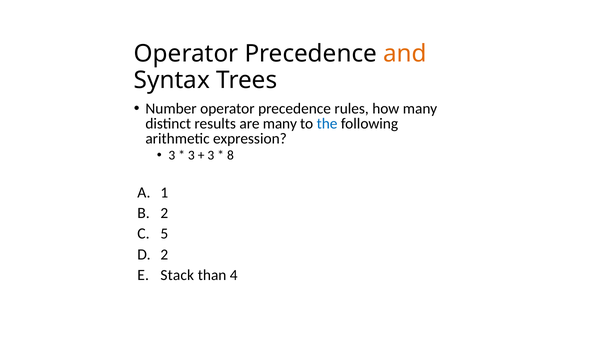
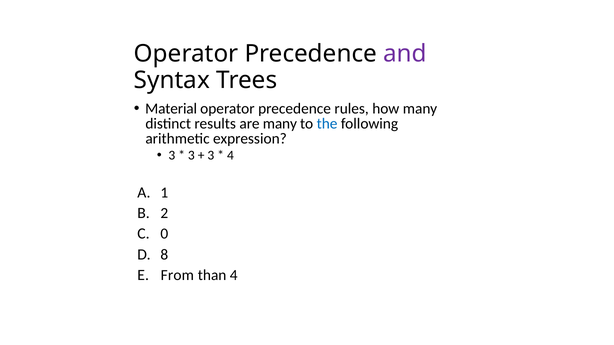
and colour: orange -> purple (405, 54)
Number: Number -> Material (171, 109)
8: 8 -> 4 (230, 156)
5: 5 -> 0 (164, 234)
2: 2 -> 8 (164, 255)
Stack: Stack -> From (177, 275)
